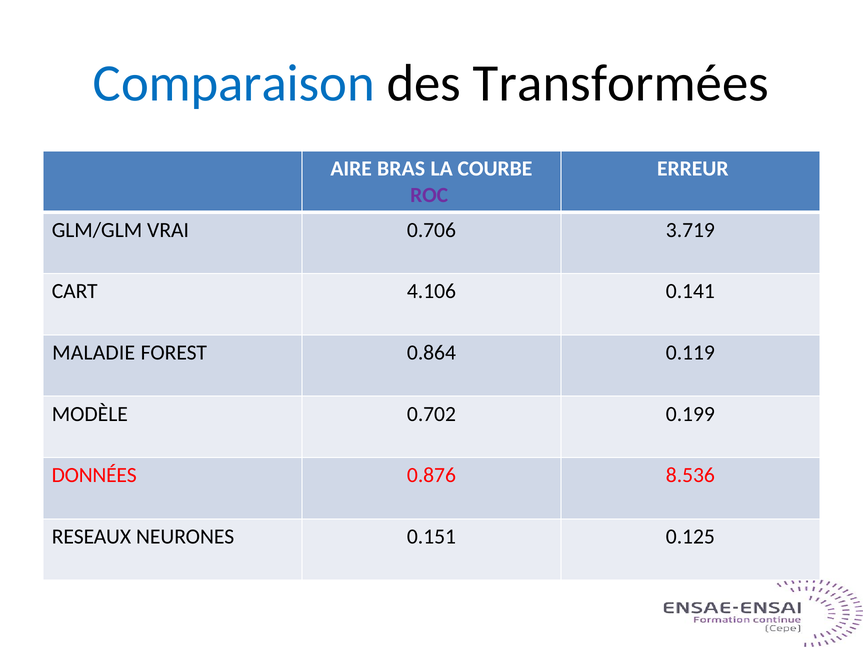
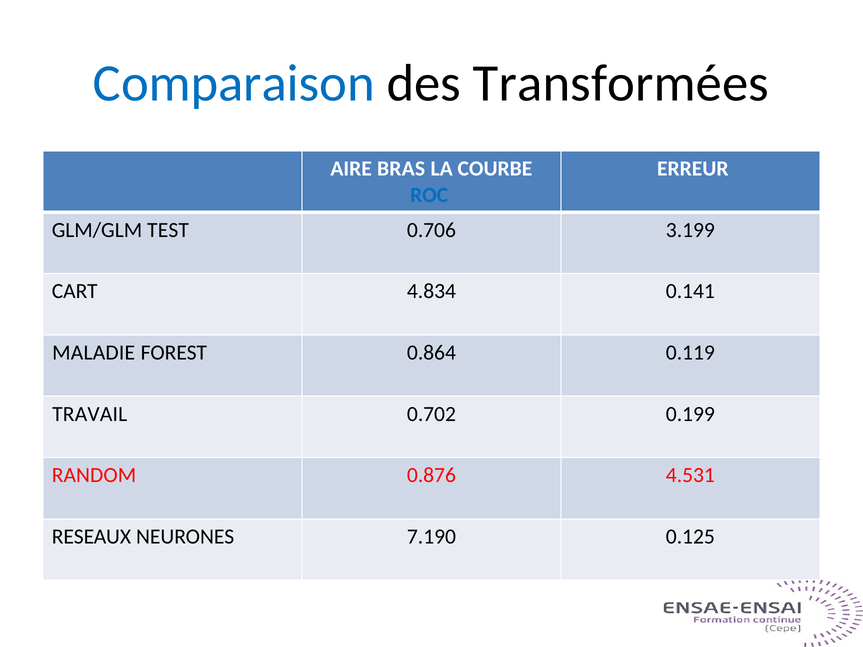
ROC colour: purple -> blue (429, 195)
VRAI: VRAI -> TEST (168, 230)
3.719: 3.719 -> 3.199 (690, 230)
4.106: 4.106 -> 4.834 (431, 291)
MODÈLE: MODÈLE -> TRAVAIL (90, 414)
DONNÉES: DONNÉES -> RANDOM (94, 475)
8.536: 8.536 -> 4.531 (690, 475)
0.151: 0.151 -> 7.190 (431, 537)
